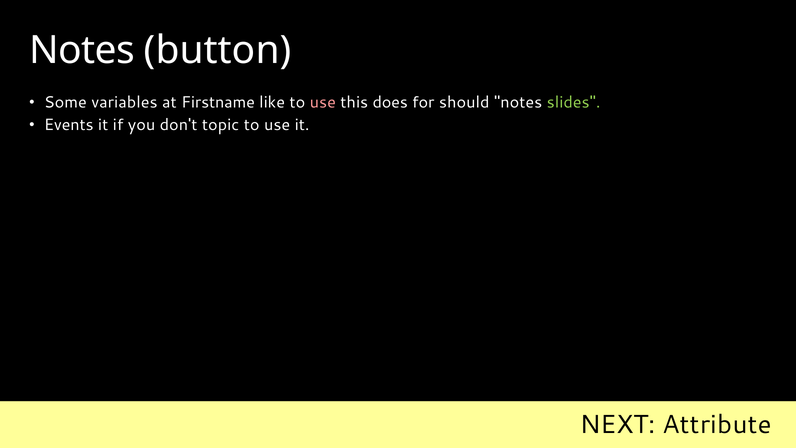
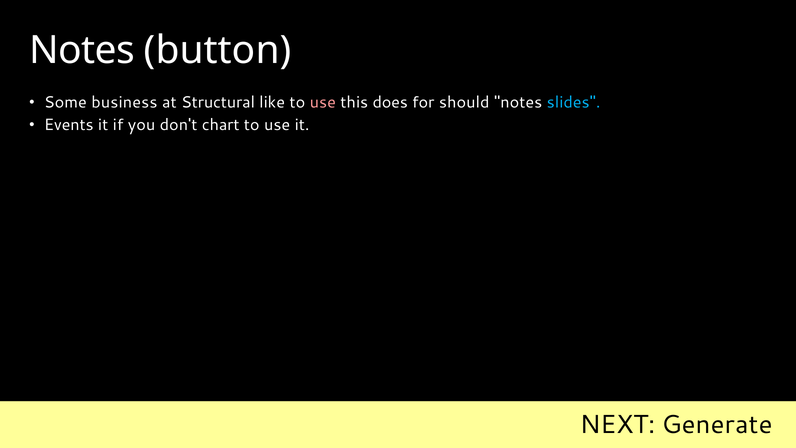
variables: variables -> business (124, 102)
Firstname: Firstname -> Structural (218, 102)
slides colour: light green -> light blue (574, 102)
topic: topic -> chart (221, 125)
Attribute: Attribute -> Generate (717, 424)
